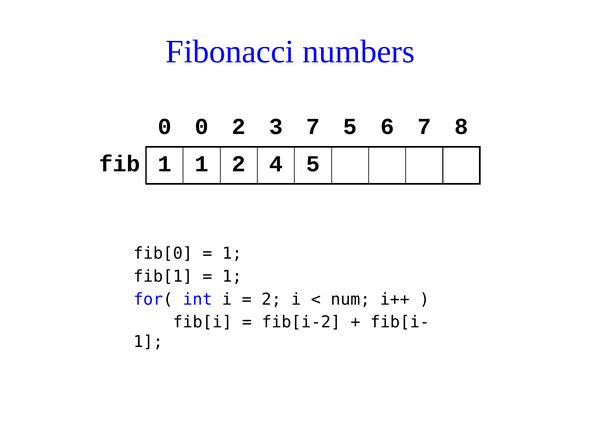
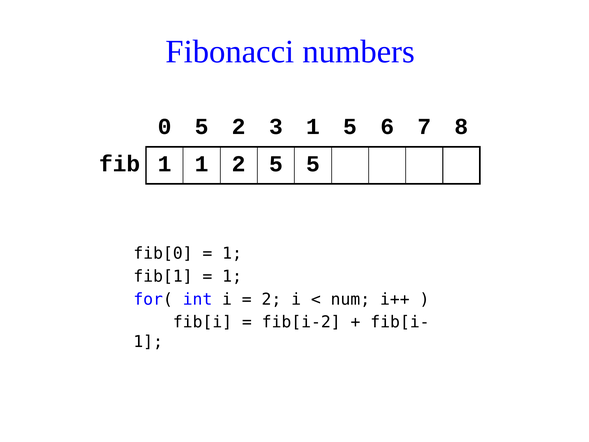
0 0: 0 -> 5 (202, 127)
3 7: 7 -> 1 (313, 127)
2 4: 4 -> 5 (276, 164)
